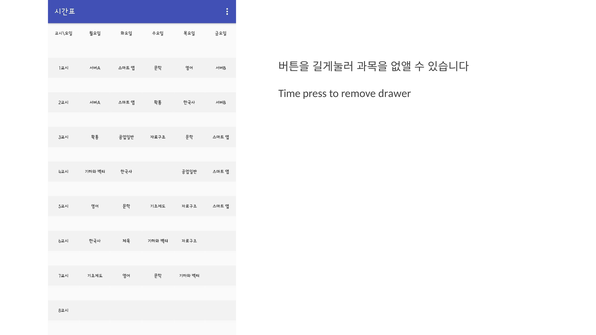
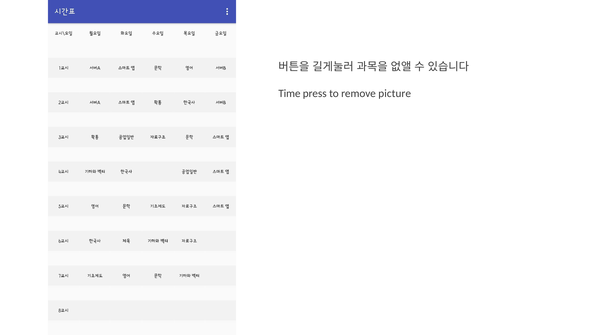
drawer: drawer -> picture (395, 94)
